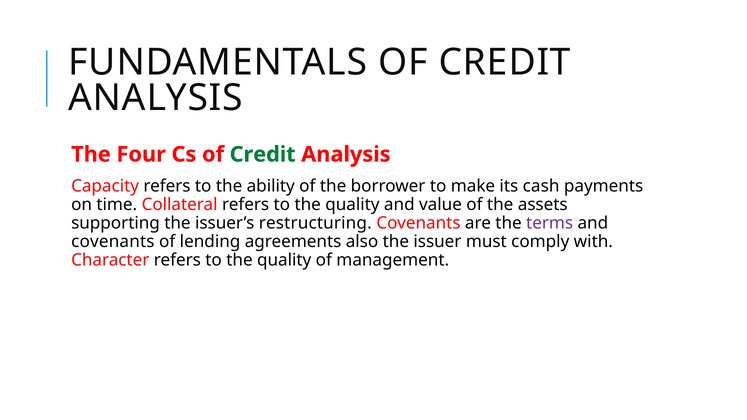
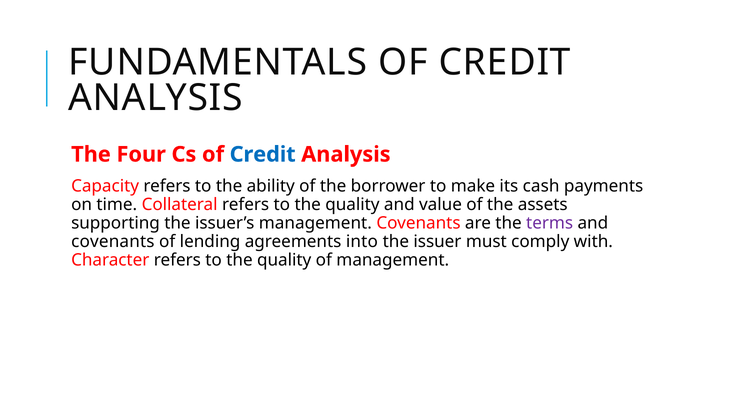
Credit colour: green -> blue (263, 155)
issuer’s restructuring: restructuring -> management (315, 223)
also: also -> into (362, 242)
